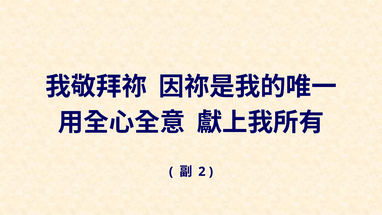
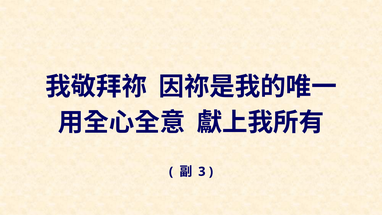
2: 2 -> 3 (202, 172)
